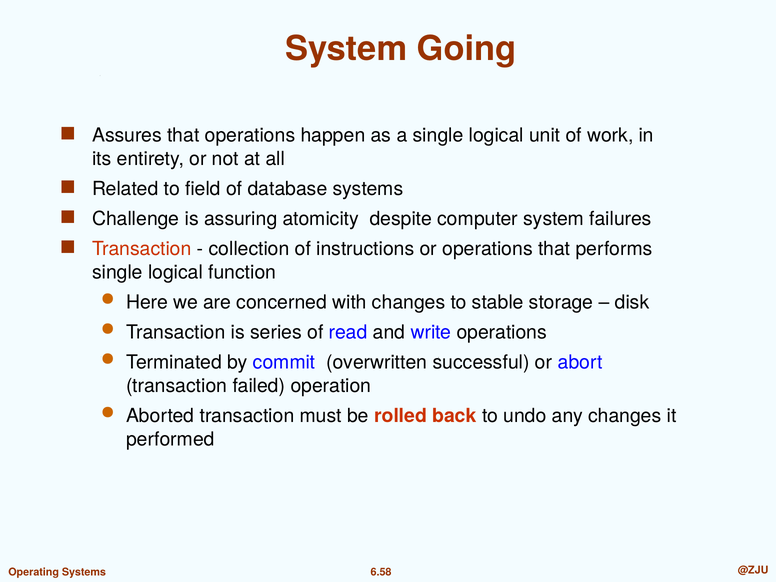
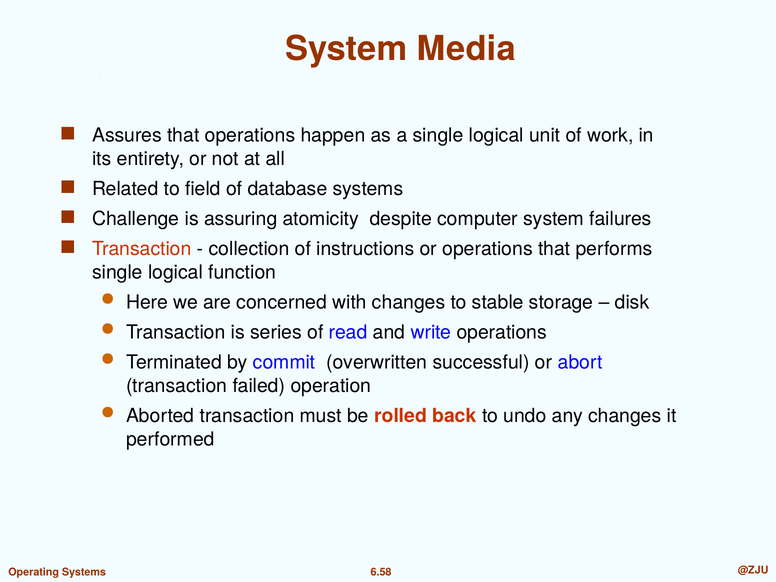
Going: Going -> Media (467, 49)
